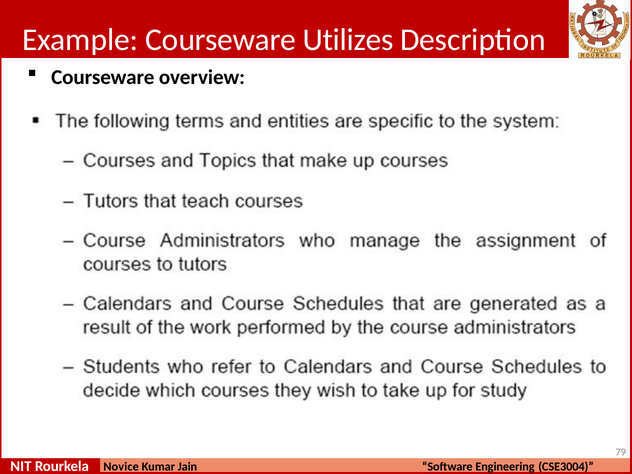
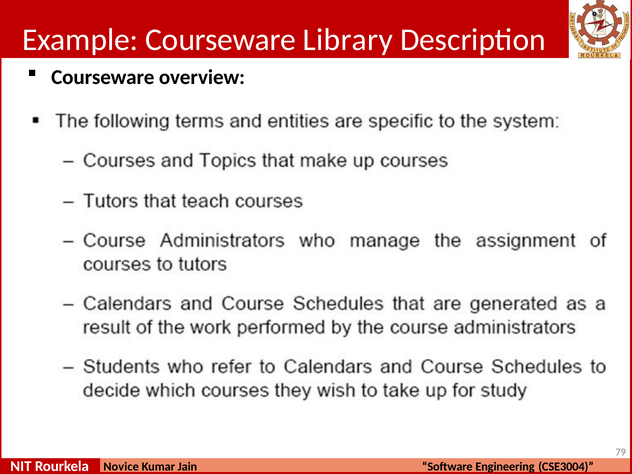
Utilizes: Utilizes -> Library (348, 40)
